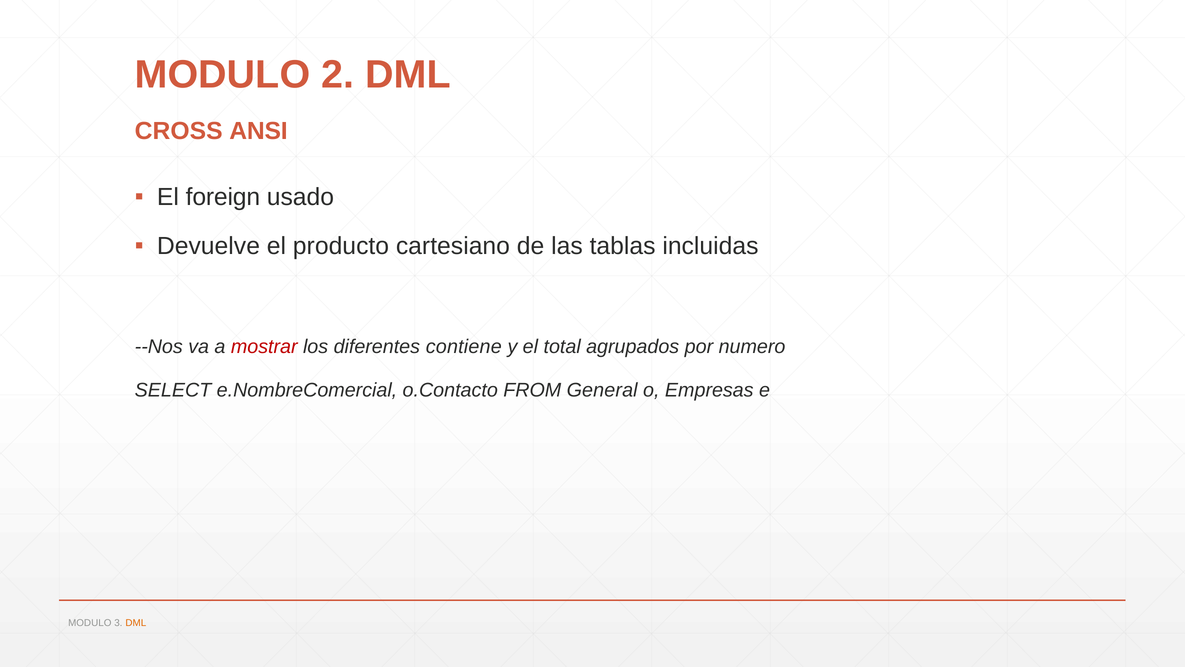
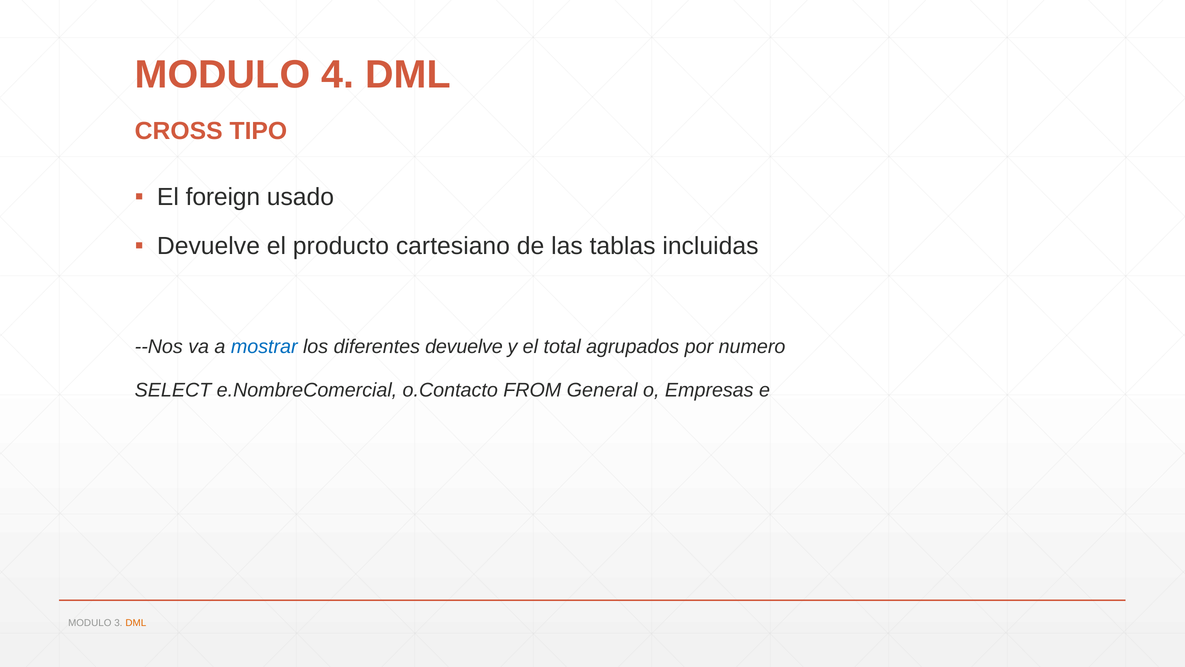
2: 2 -> 4 (338, 74)
ANSI: ANSI -> TIPO (258, 131)
mostrar colour: red -> blue (264, 346)
diferentes contiene: contiene -> devuelve (464, 346)
